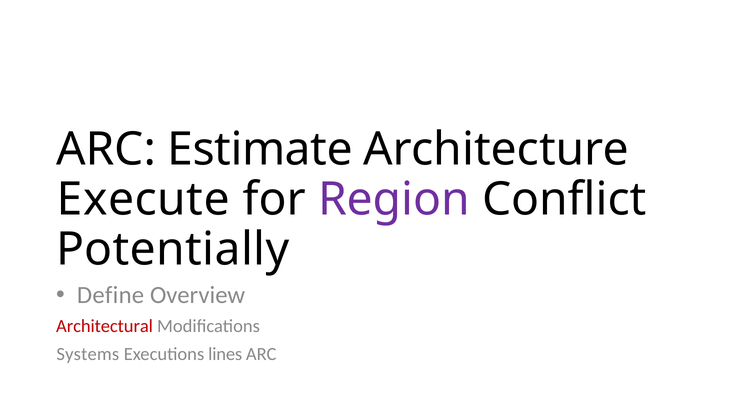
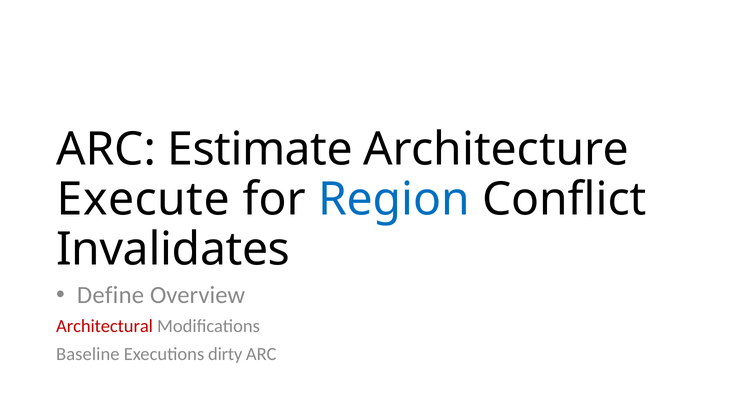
Region colour: purple -> blue (394, 199)
Potentially: Potentially -> Invalidates (173, 249)
Systems: Systems -> Baseline (88, 354)
lines: lines -> dirty (225, 354)
